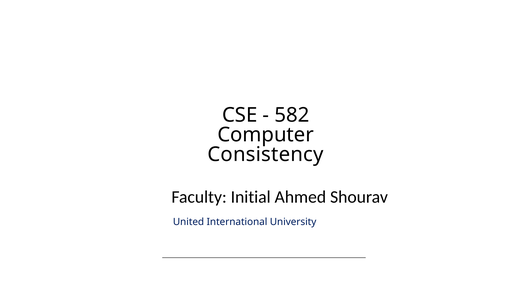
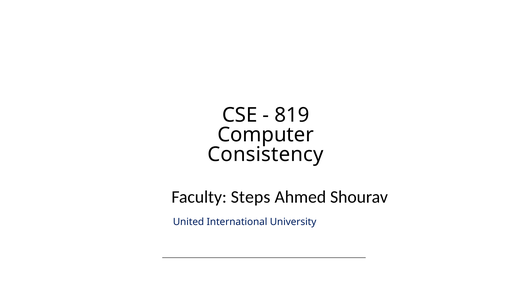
582: 582 -> 819 (292, 115)
Initial: Initial -> Steps (251, 197)
